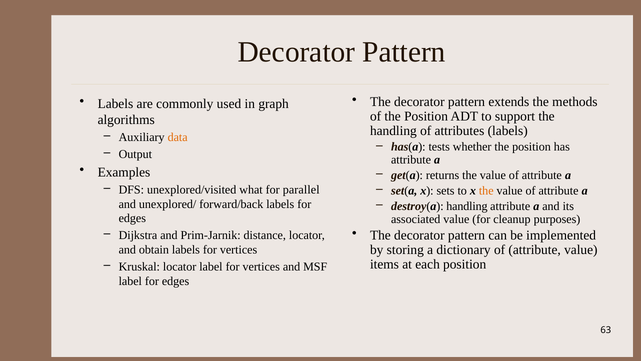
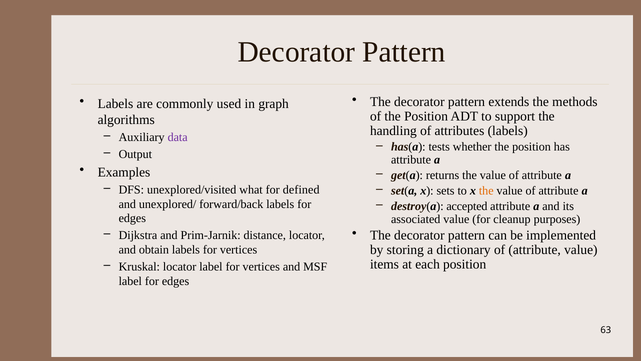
data colour: orange -> purple (178, 137)
parallel: parallel -> defined (301, 189)
destroy(a handling: handling -> accepted (467, 206)
